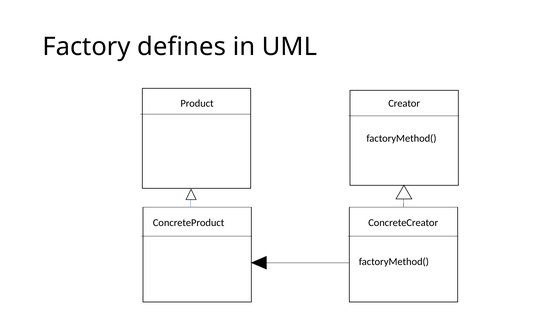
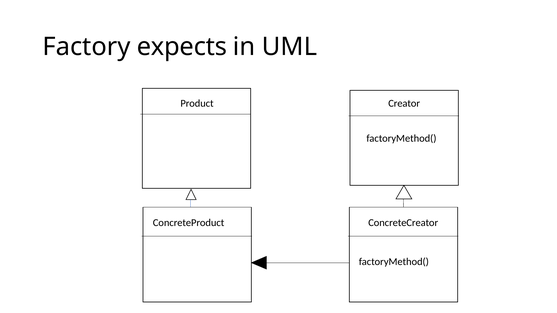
defines: defines -> expects (182, 47)
